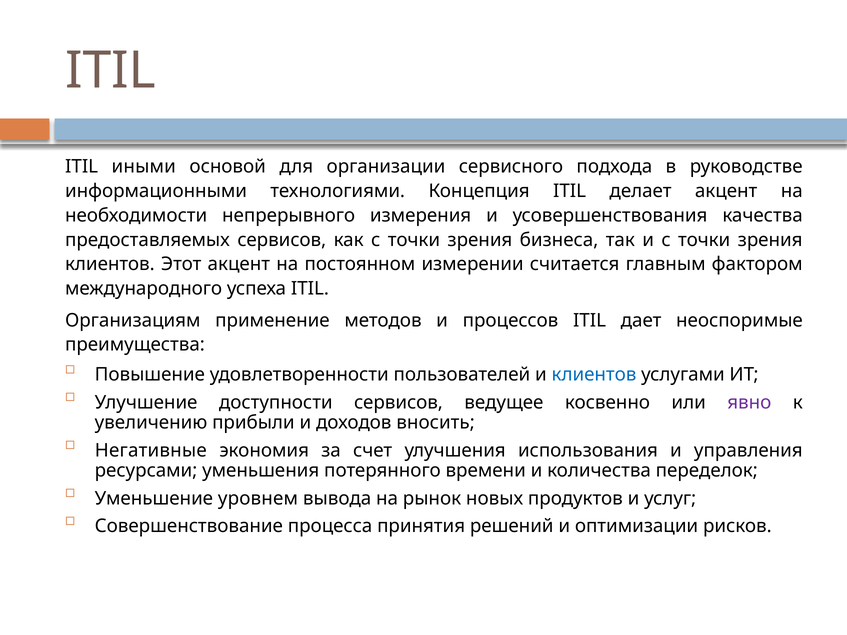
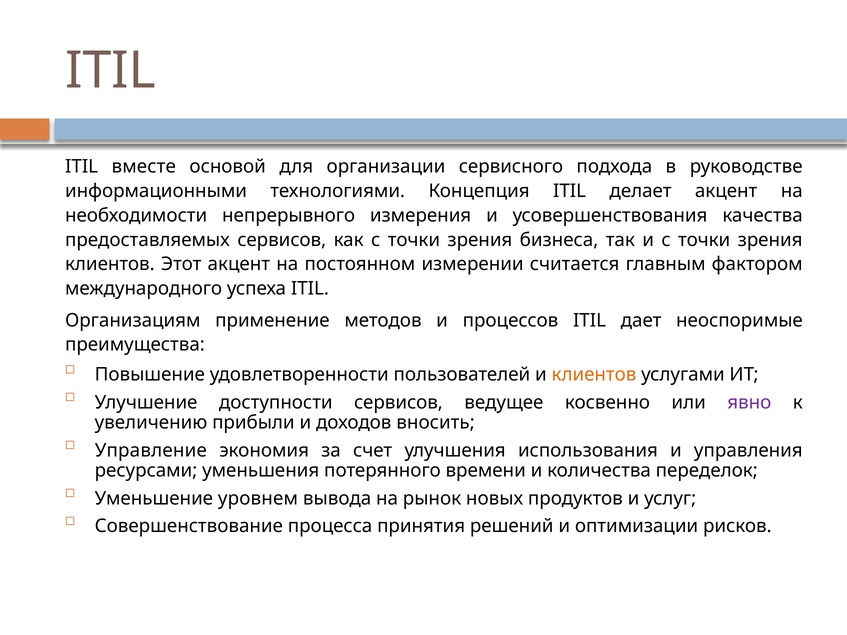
иными: иными -> вместе (144, 167)
клиентов colour: blue -> orange (594, 375)
Негативные: Негативные -> Управление (151, 451)
